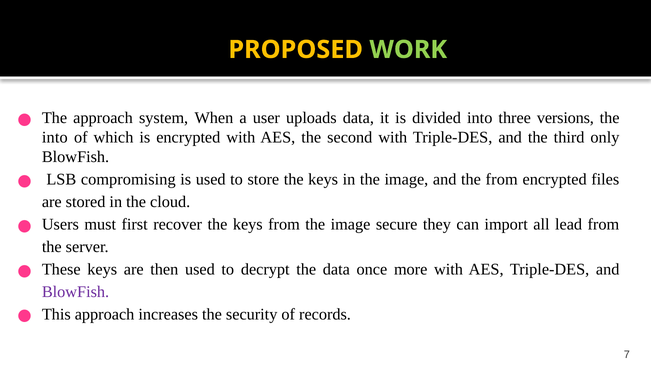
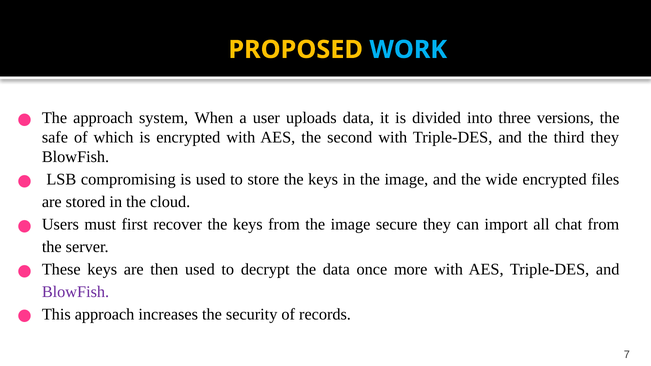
WORK colour: light green -> light blue (408, 50)
into: into -> safe (55, 138)
third only: only -> they (605, 138)
the from: from -> wide (502, 180)
lead: lead -> chat (569, 225)
